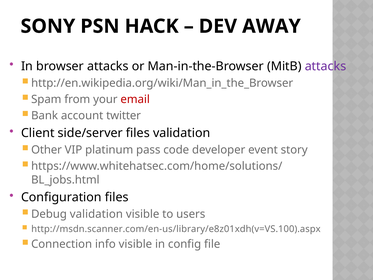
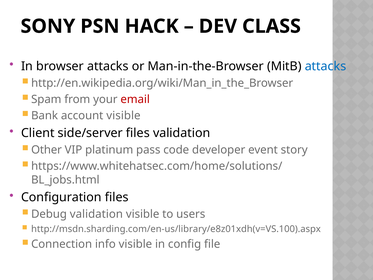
AWAY: AWAY -> CLASS (271, 26)
attacks colour: purple -> blue (326, 66)
account twitter: twitter -> visible (123, 115)
http://msdn.scanner.com/en-us/library/e8z01xdh(v=VS.100).aspx: http://msdn.scanner.com/en-us/library/e8z01xdh(v=VS.100).aspx -> http://msdn.sharding.com/en-us/library/e8z01xdh(v=VS.100).aspx (176, 229)
